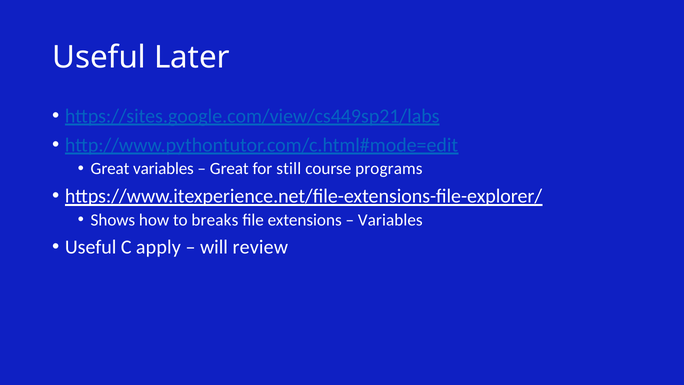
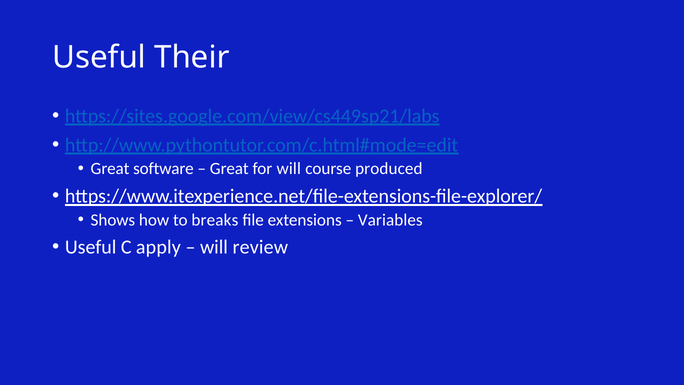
Later: Later -> Their (192, 57)
Great variables: variables -> software (163, 169)
for still: still -> will (289, 169)
programs: programs -> produced (389, 169)
